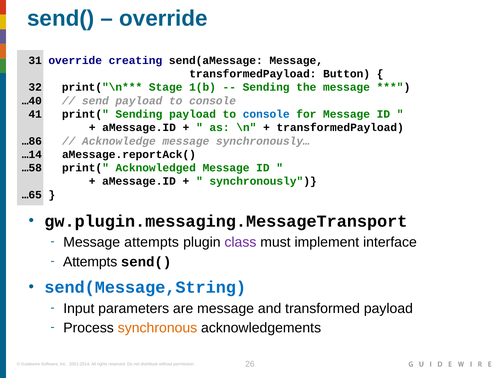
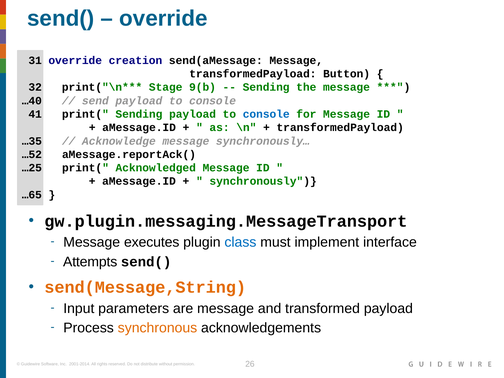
creating: creating -> creation (135, 60)
1(b: 1(b -> 9(b (203, 87)
…86: …86 -> …35 (32, 141)
…14: …14 -> …52 (32, 154)
…58: …58 -> …25 (32, 168)
Message attempts: attempts -> executes (152, 242)
class colour: purple -> blue (240, 242)
send(Message,String colour: blue -> orange (145, 287)
